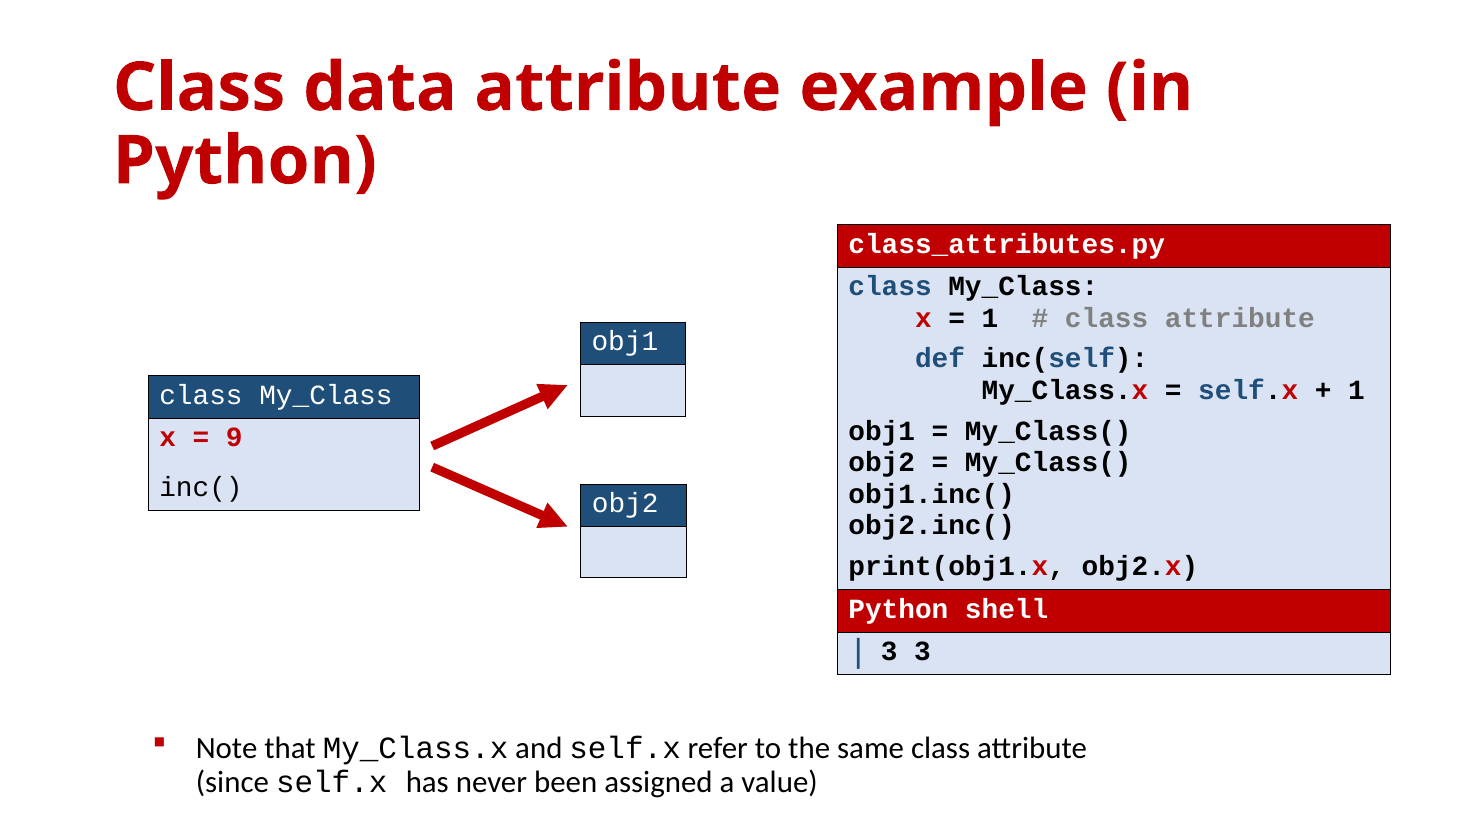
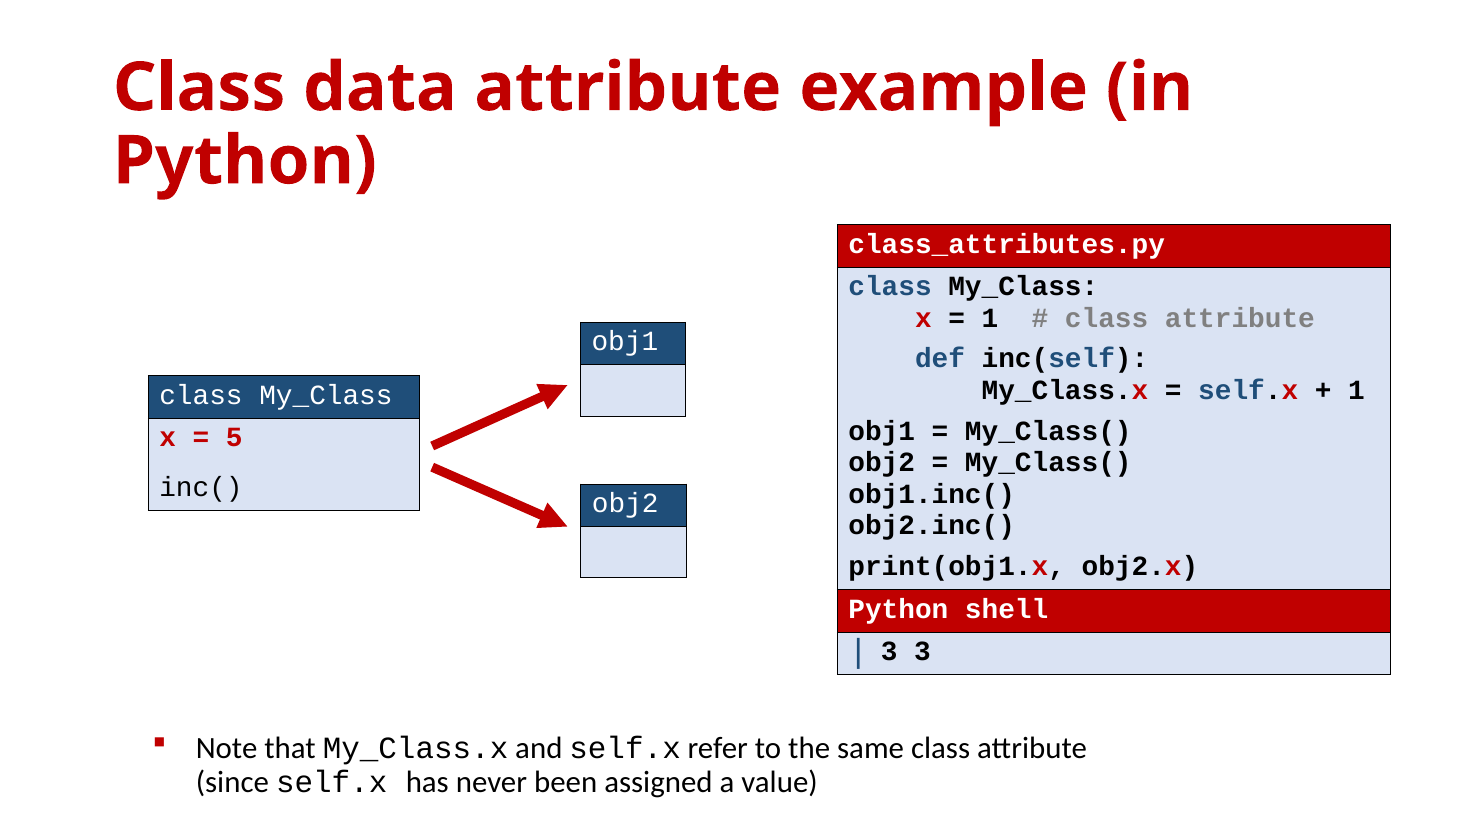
9: 9 -> 5 (234, 438)
